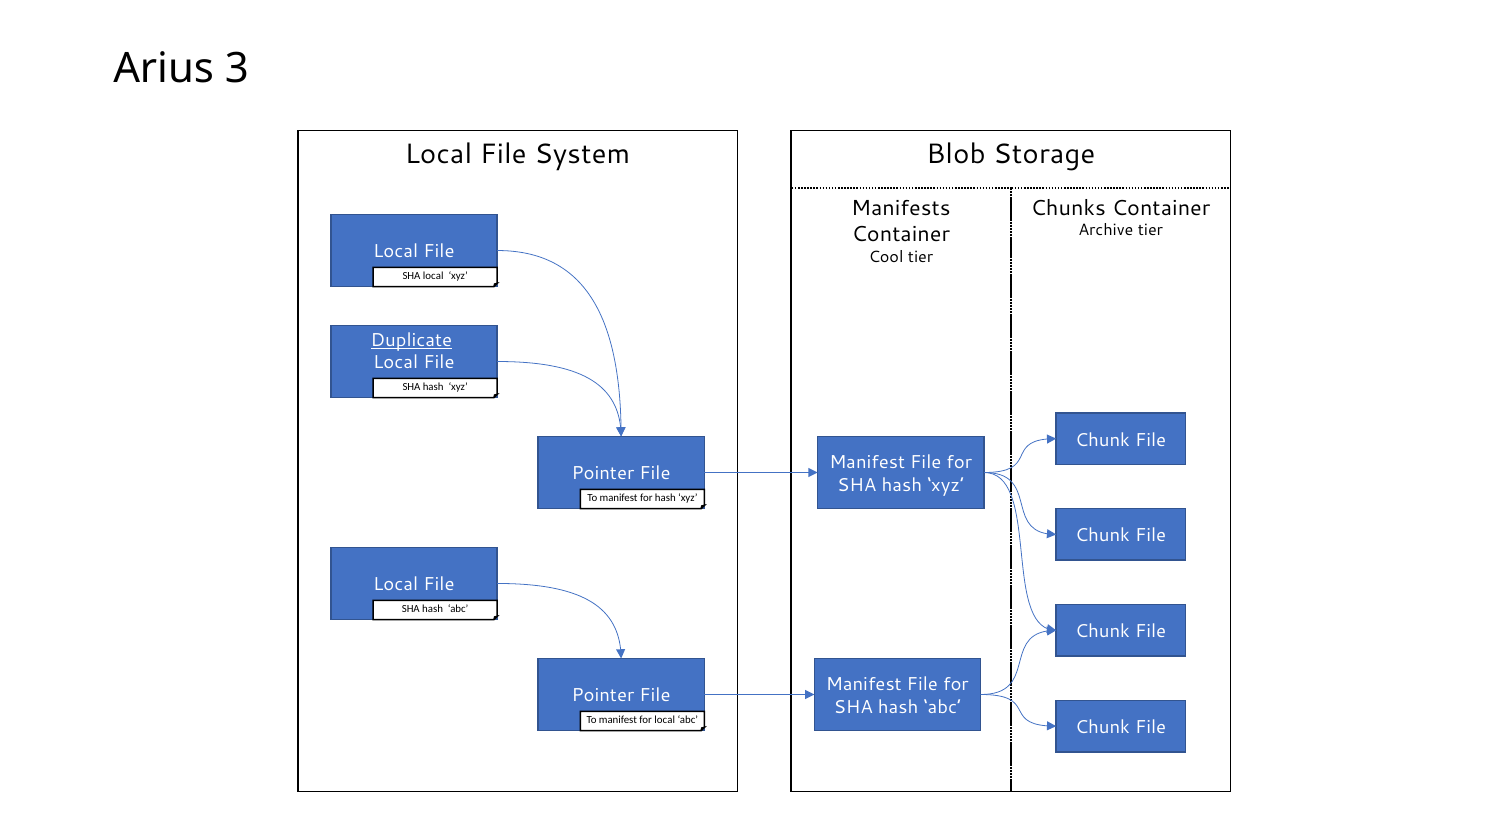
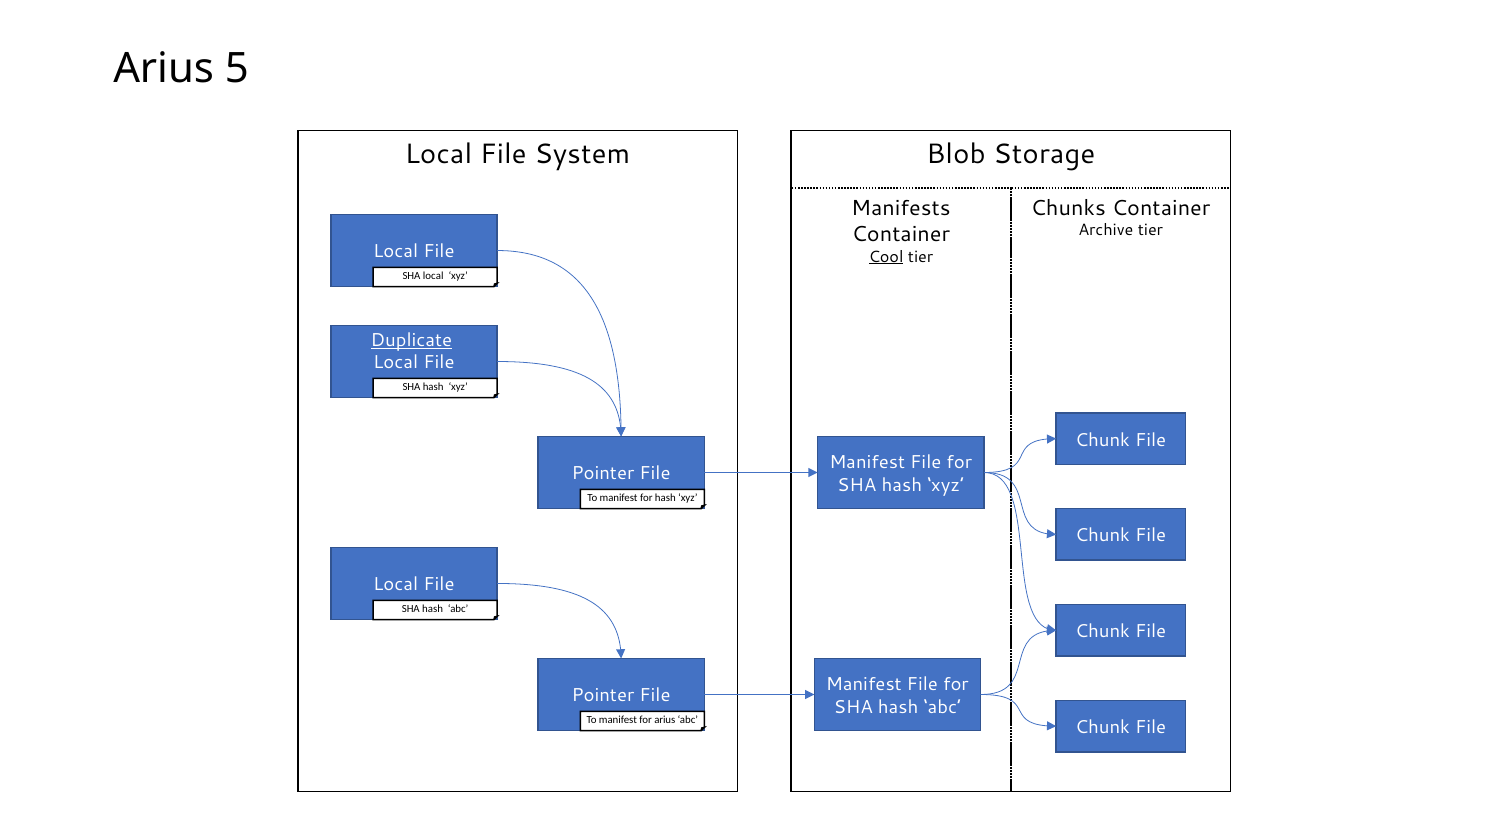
3: 3 -> 5 (237, 69)
Cool underline: none -> present (886, 257)
for local: local -> arius (665, 720)
